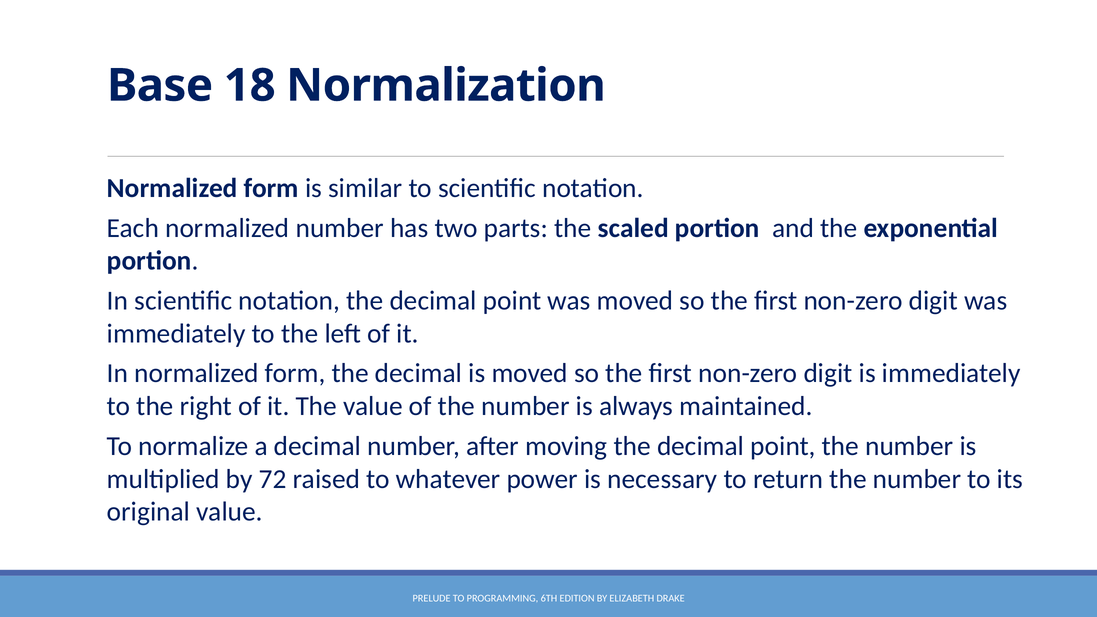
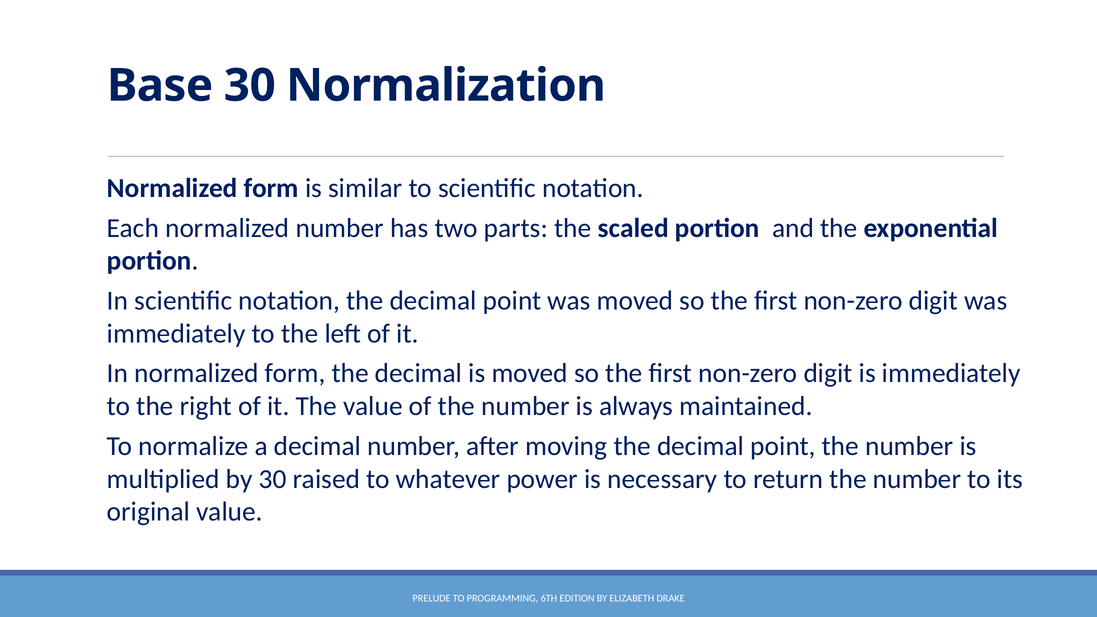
Base 18: 18 -> 30 (250, 86)
by 72: 72 -> 30 (273, 479)
